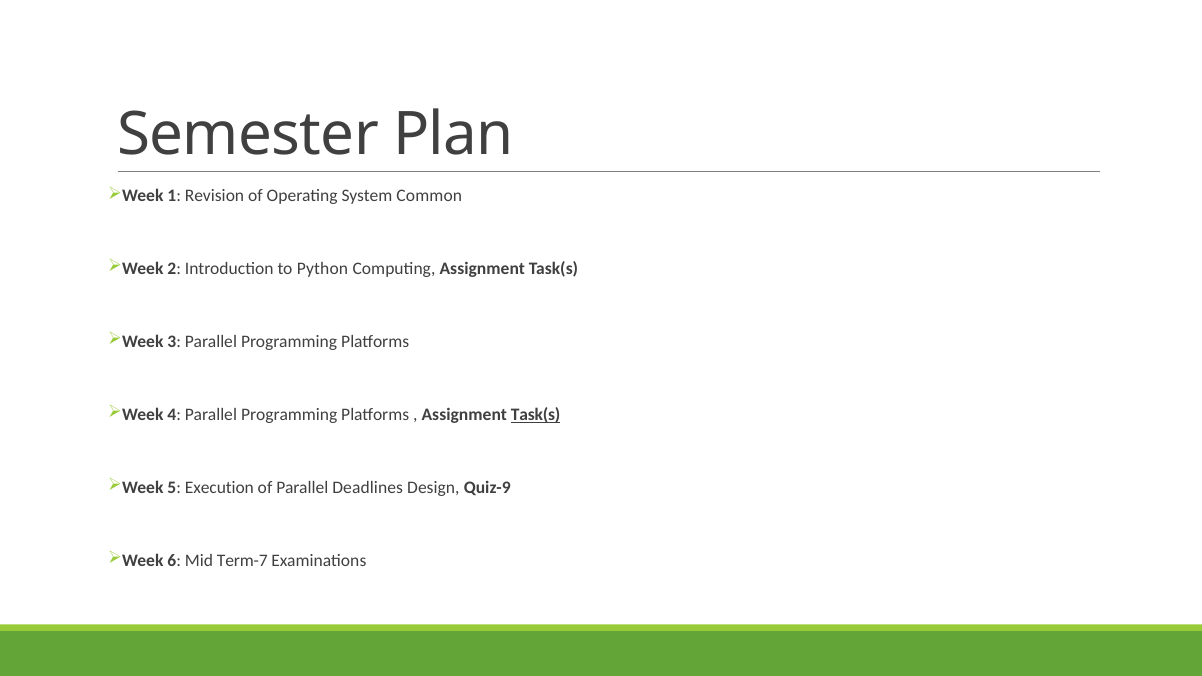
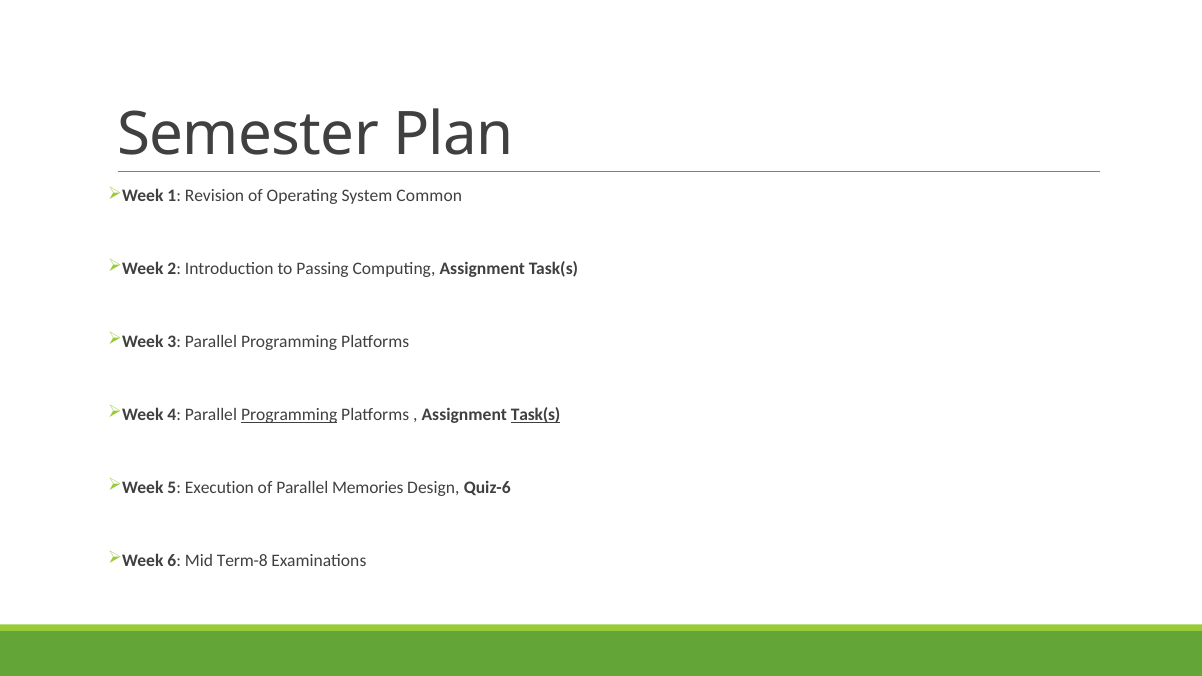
Python: Python -> Passing (323, 269)
Programming underline: none -> present (289, 415)
Deadlines: Deadlines -> Memories (368, 488)
Quiz-9: Quiz-9 -> Quiz-6 (487, 488)
Term-7: Term-7 -> Term-8 (242, 561)
